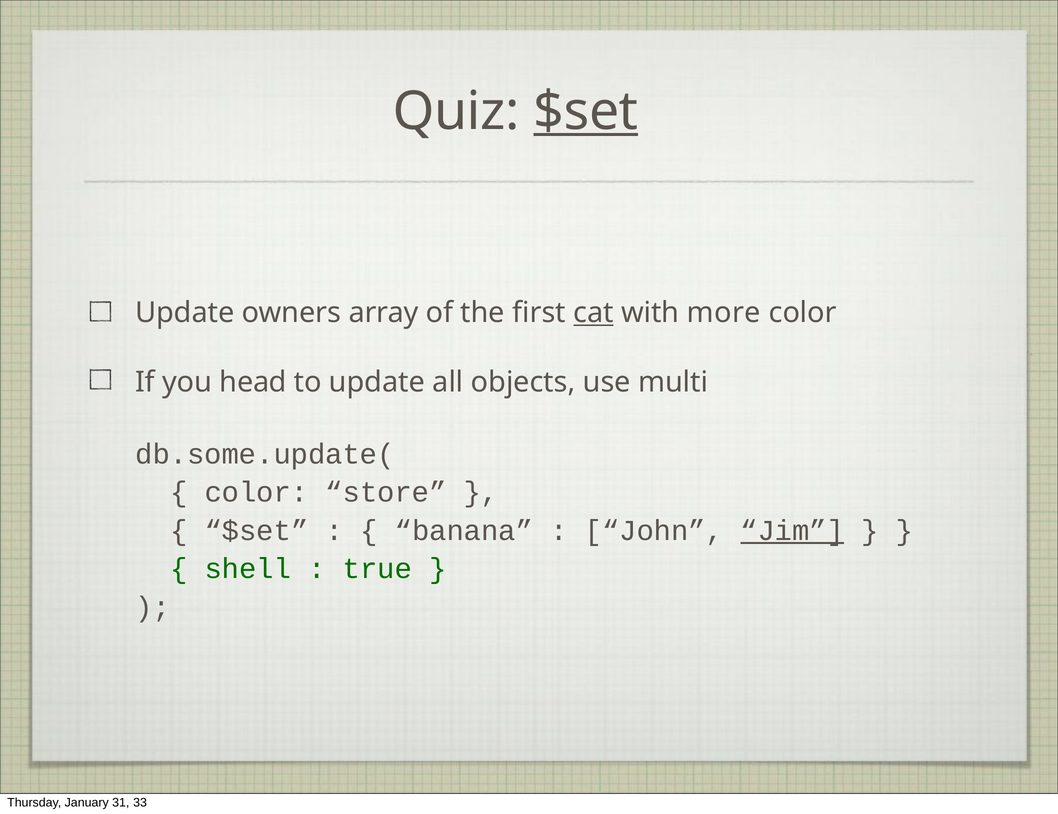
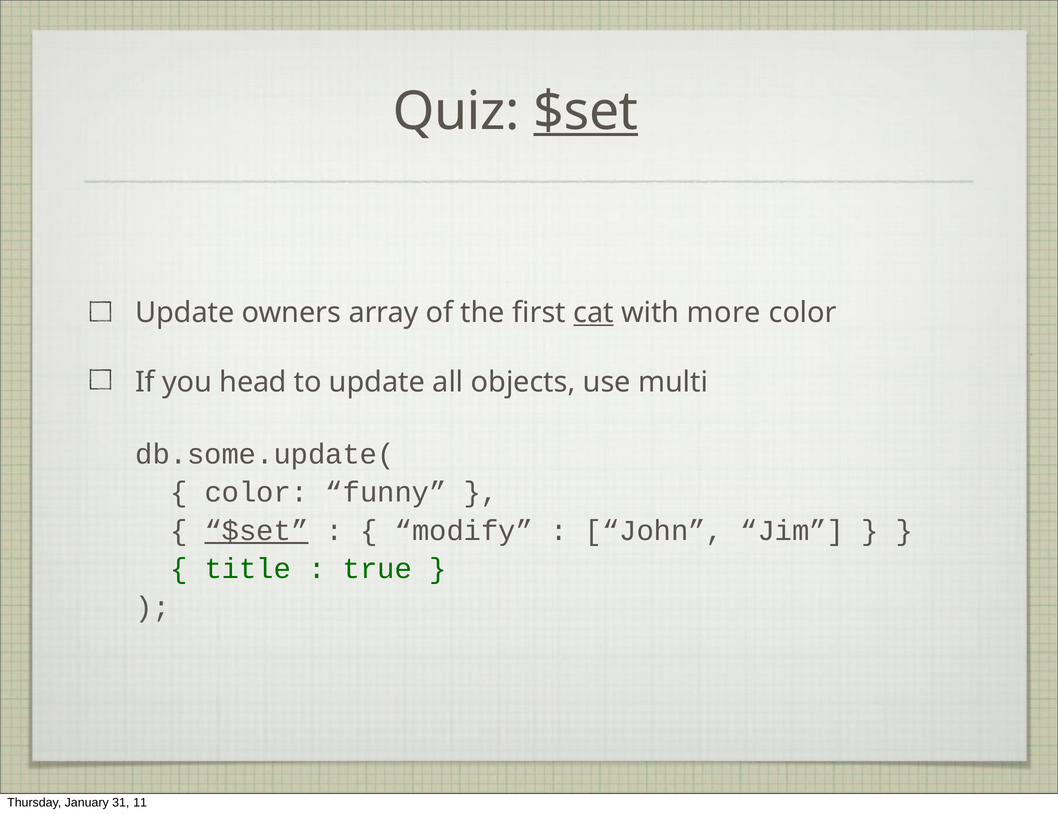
store: store -> funny (386, 493)
$set underline: none -> present (257, 531)
banana: banana -> modify (464, 531)
Jim underline: present -> none (792, 531)
shell: shell -> title (248, 569)
33: 33 -> 11 (140, 803)
